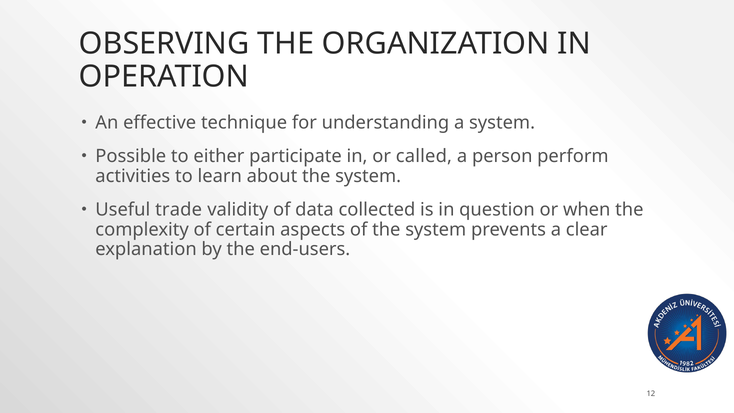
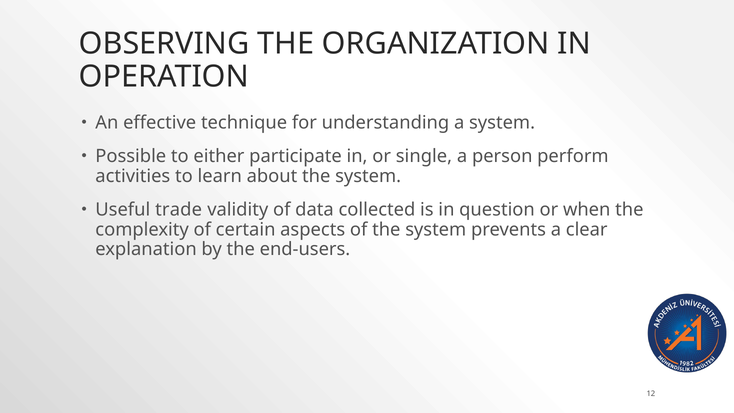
called: called -> single (424, 156)
